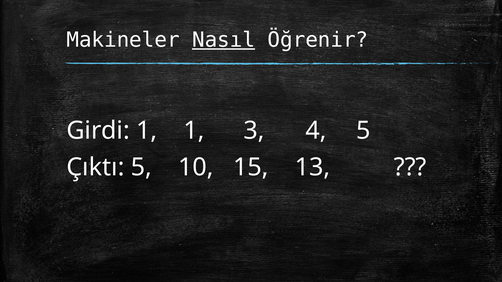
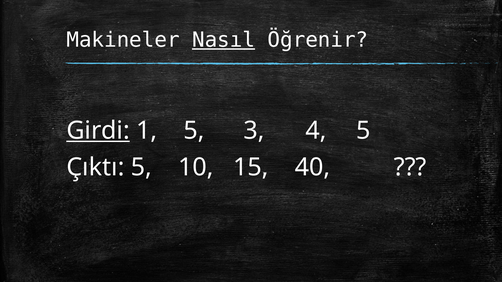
Girdi underline: none -> present (98, 131)
1 1: 1 -> 5 (194, 131)
13: 13 -> 40 (312, 167)
